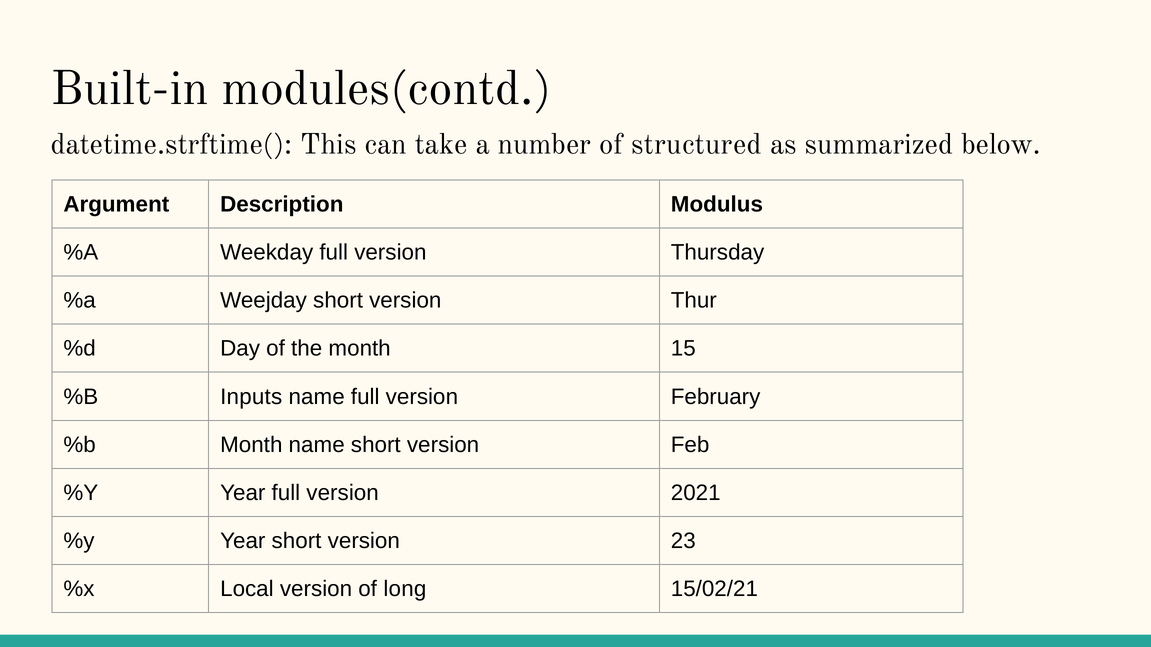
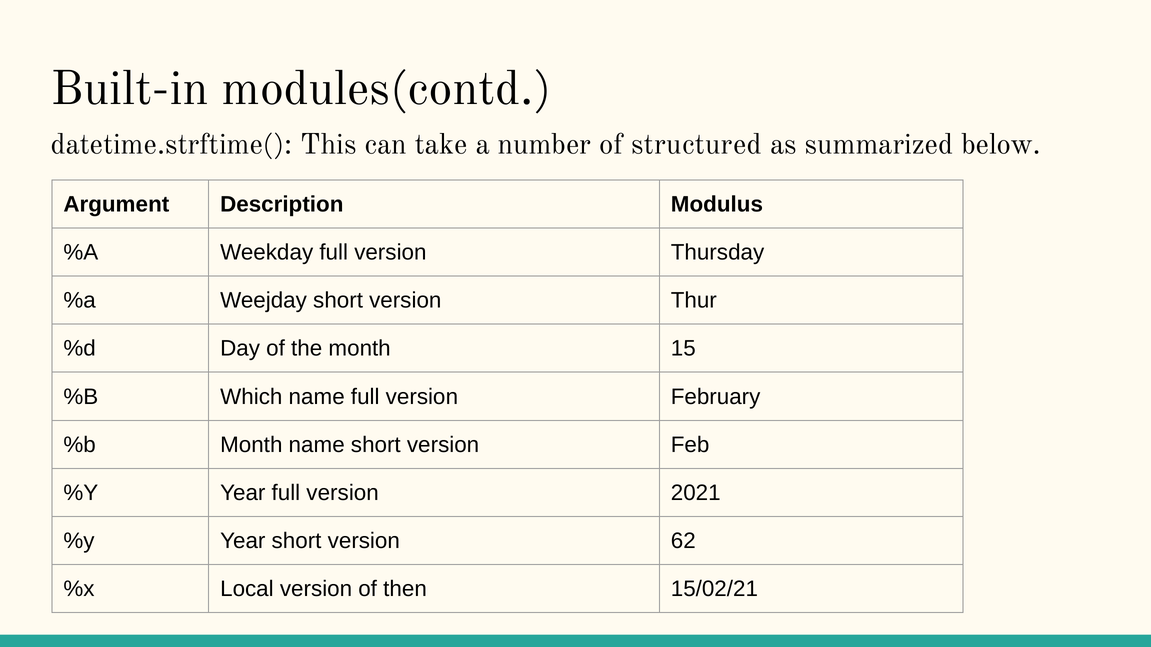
Inputs: Inputs -> Which (251, 397)
23: 23 -> 62 (683, 541)
long: long -> then (405, 589)
